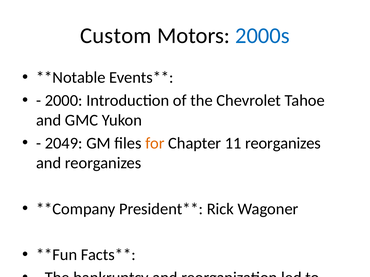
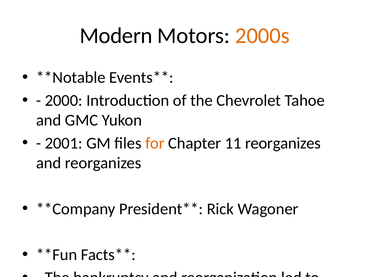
Custom: Custom -> Modern (116, 36)
2000s colour: blue -> orange (262, 36)
2049: 2049 -> 2001 (64, 143)
